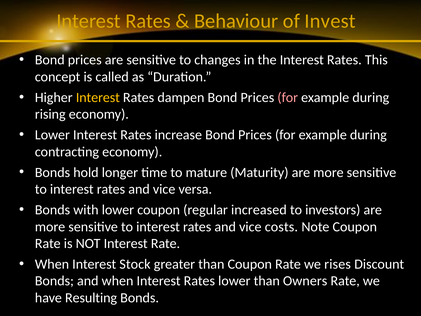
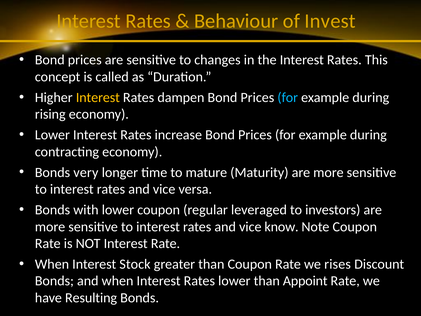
for colour: pink -> light blue (288, 97)
hold: hold -> very (86, 172)
increased: increased -> leveraged (259, 210)
costs: costs -> know (282, 227)
Owners: Owners -> Appoint (305, 281)
